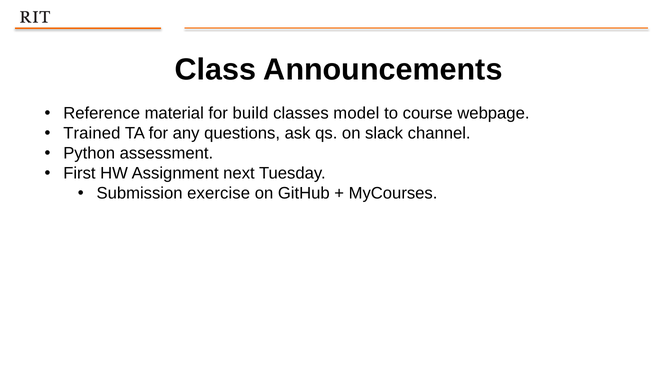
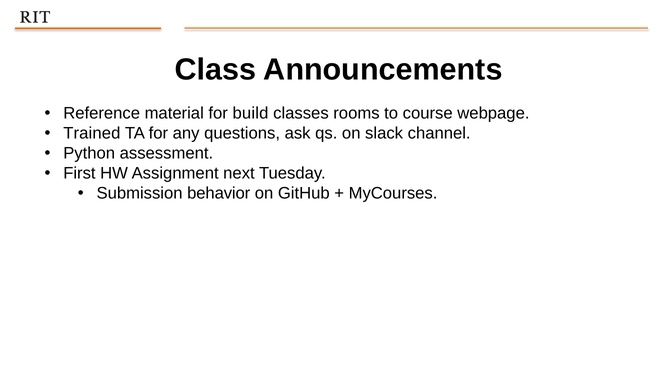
model: model -> rooms (356, 113)
exercise: exercise -> behavior (219, 193)
